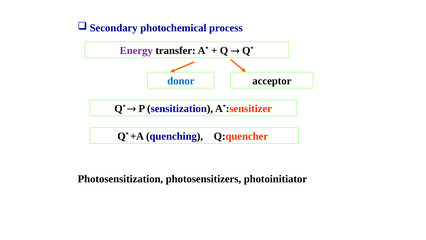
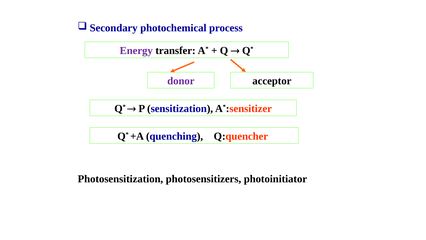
donor colour: blue -> purple (181, 81)
